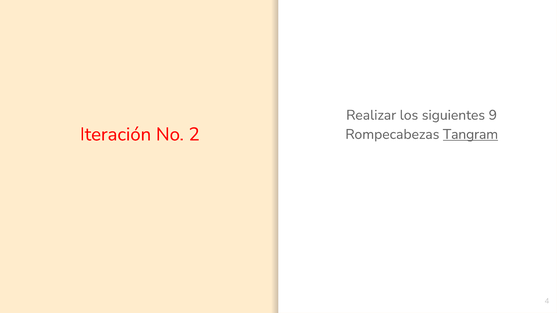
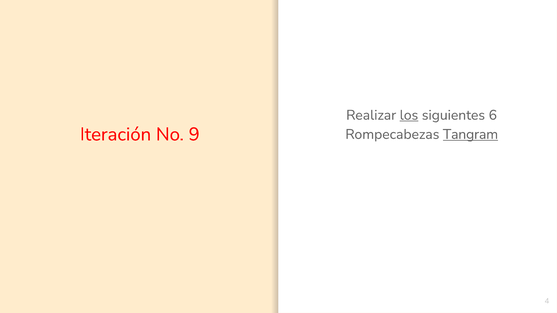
los underline: none -> present (409, 115)
9: 9 -> 6 (493, 115)
2: 2 -> 9 (194, 134)
